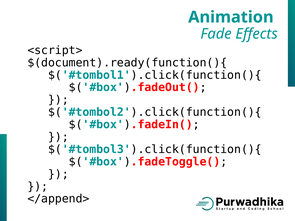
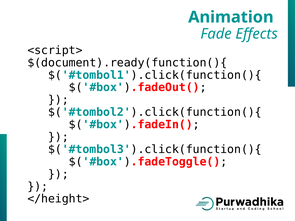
</append>: </append> -> </height> (58, 199)
